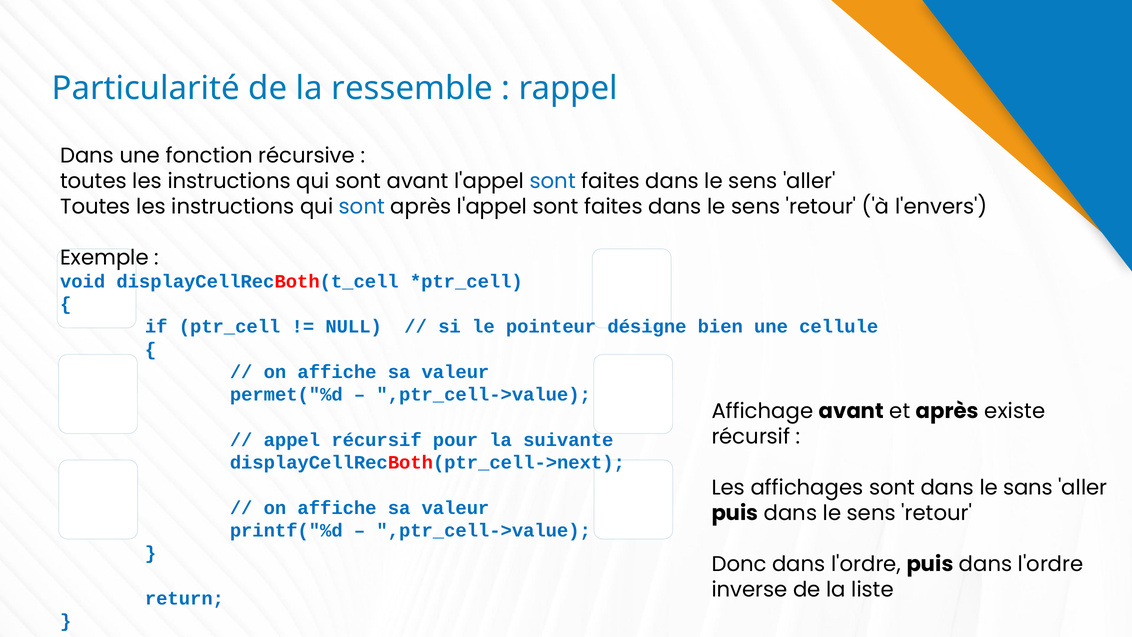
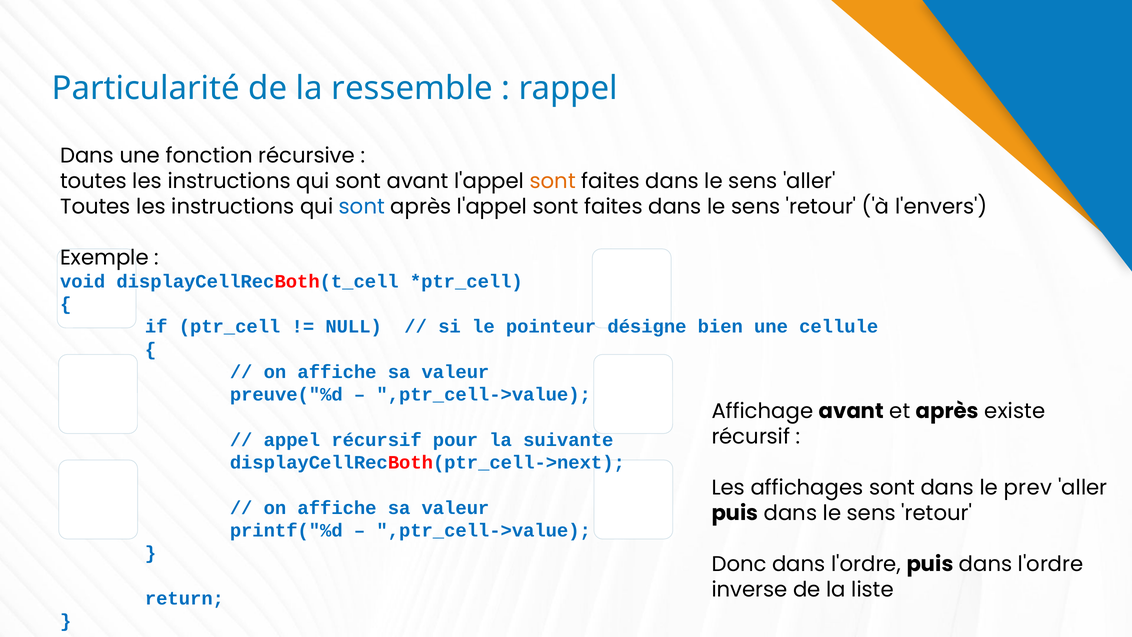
sont colour: blue -> orange (553, 181)
permet("%d: permet("%d -> preuve("%d (286, 394)
sans: sans -> prev (1028, 488)
